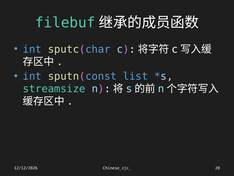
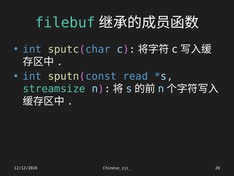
list: list -> read (135, 76)
